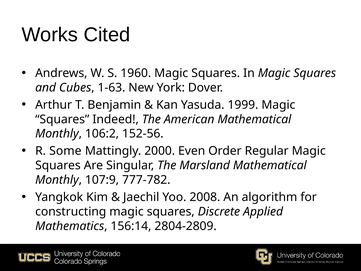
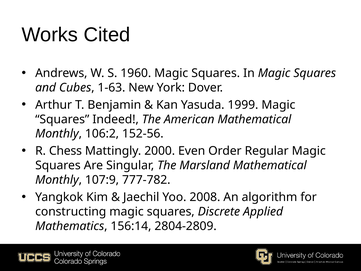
Some: Some -> Chess (65, 151)
